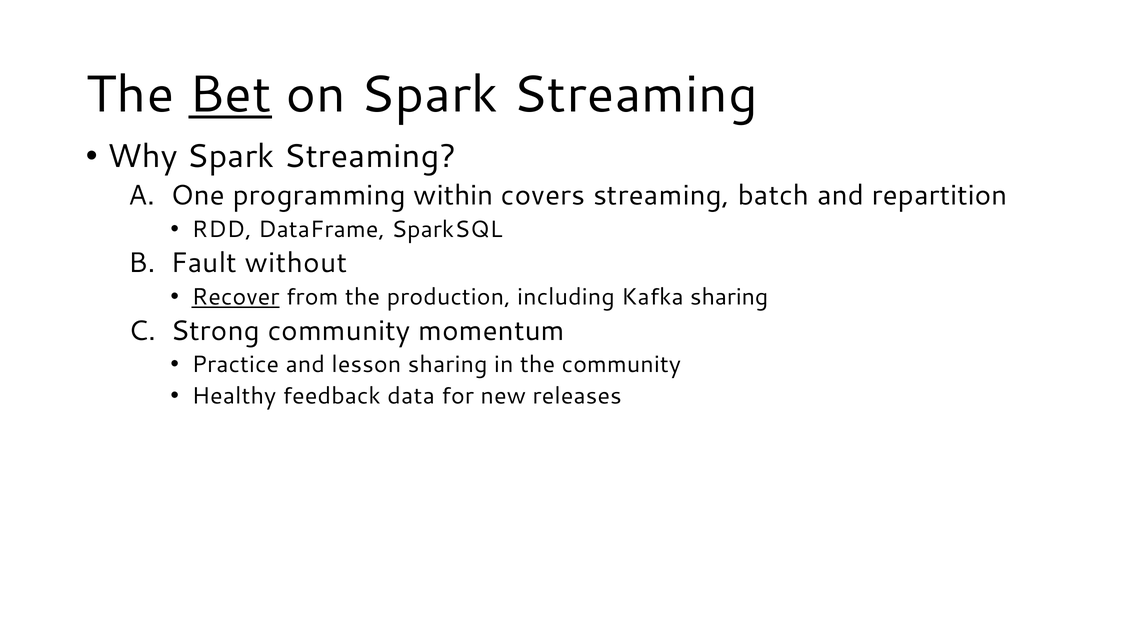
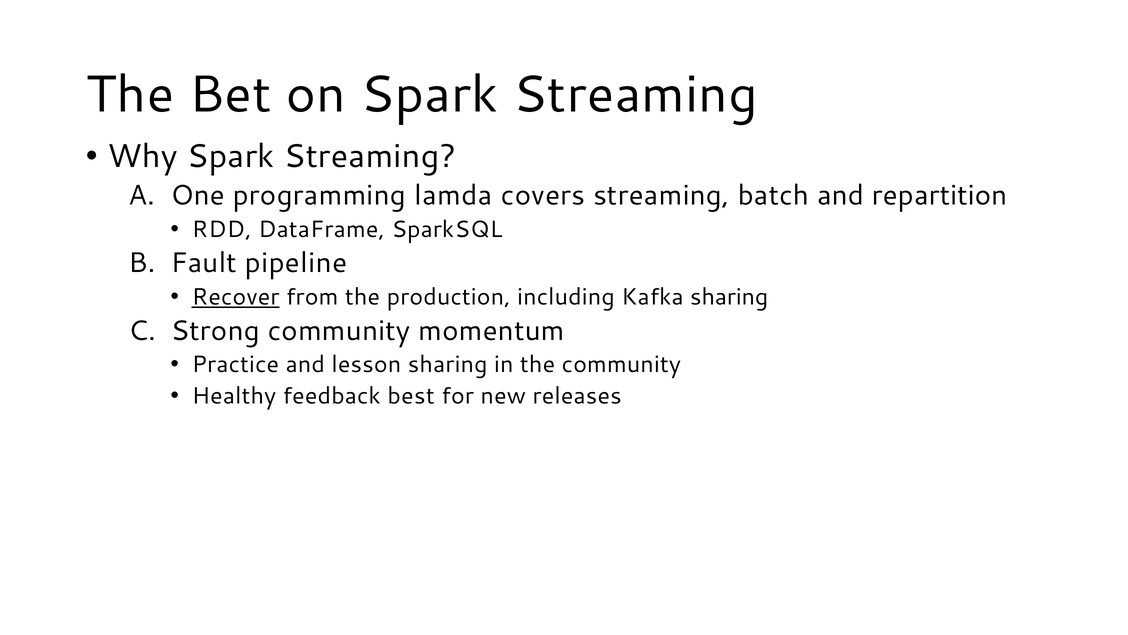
Bet underline: present -> none (230, 95)
within: within -> lamda (453, 195)
without: without -> pipeline (296, 263)
data: data -> best (411, 396)
